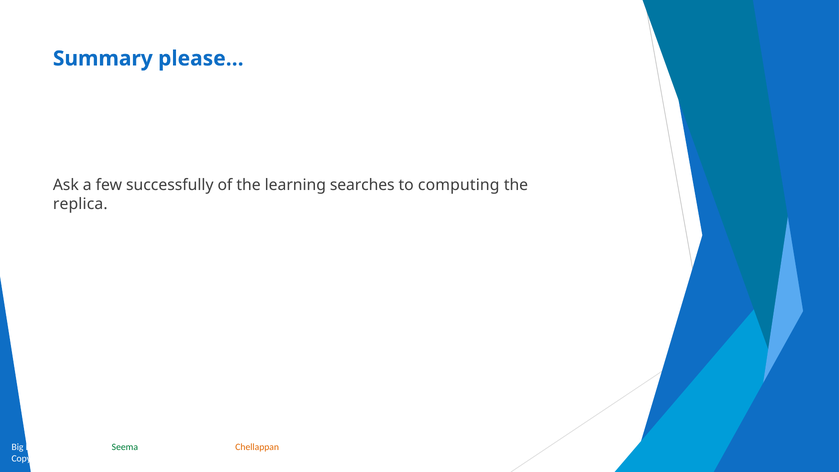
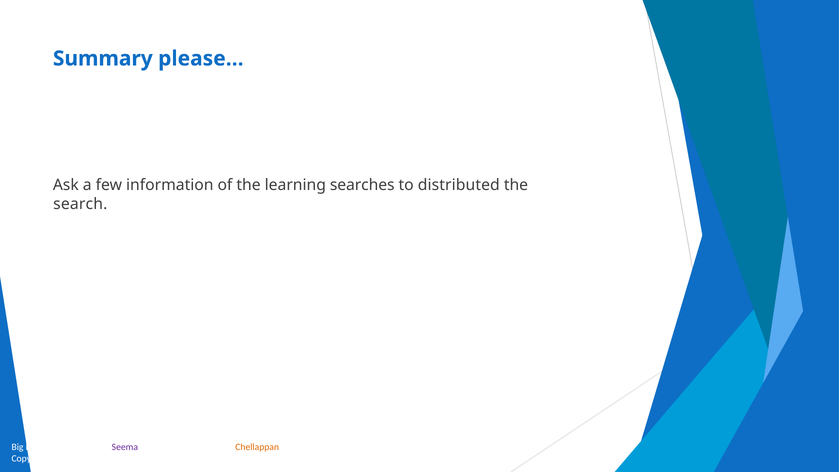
successfully: successfully -> information (170, 185)
computing: computing -> distributed (459, 185)
replica: replica -> search (80, 204)
Seema colour: green -> purple (125, 447)
